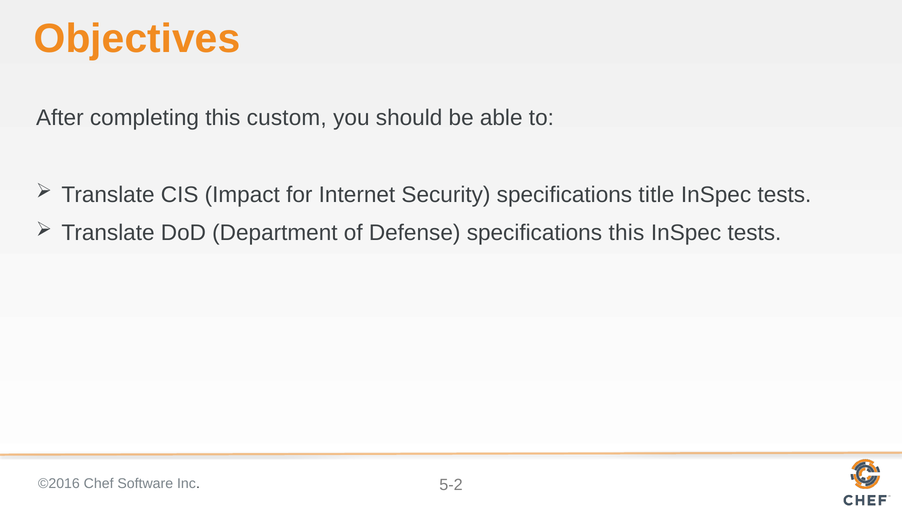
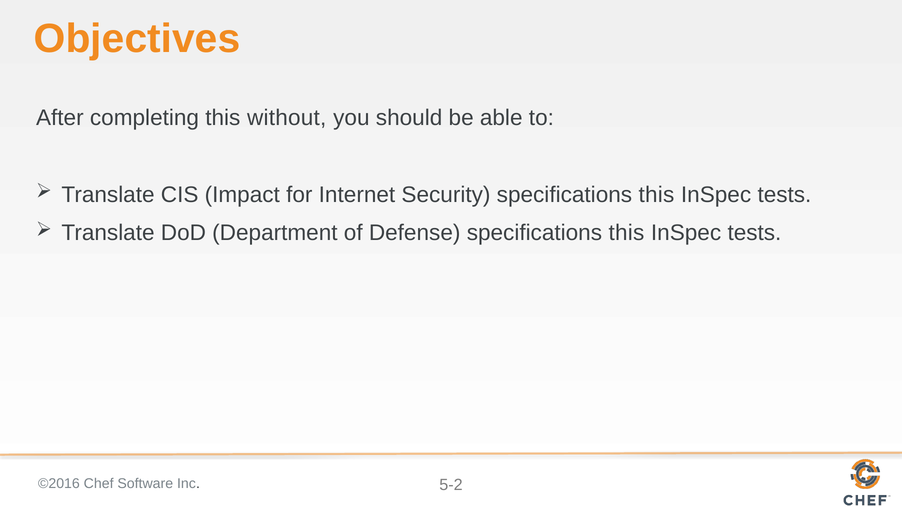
custom: custom -> without (287, 118)
Security specifications title: title -> this (656, 195)
